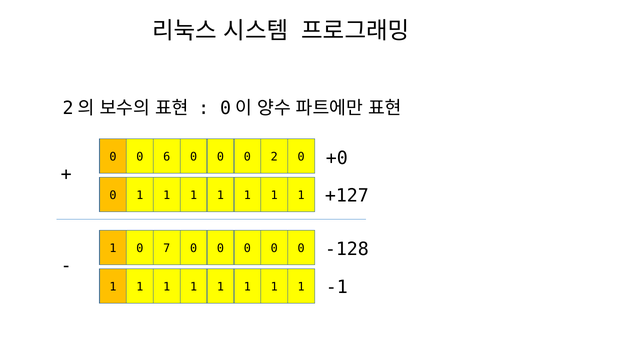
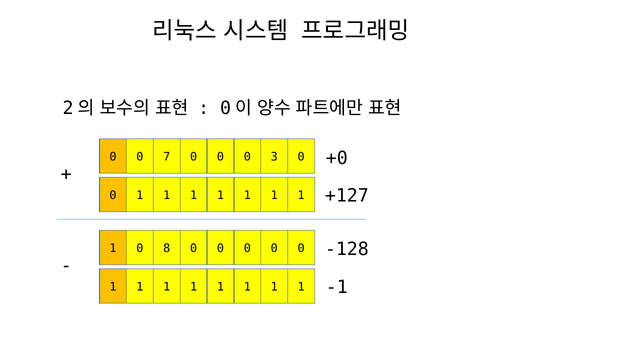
6: 6 -> 7 (167, 157)
2: 2 -> 3 (274, 157)
7: 7 -> 8 (167, 248)
